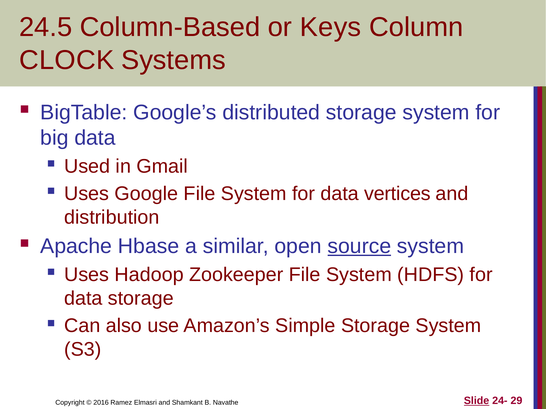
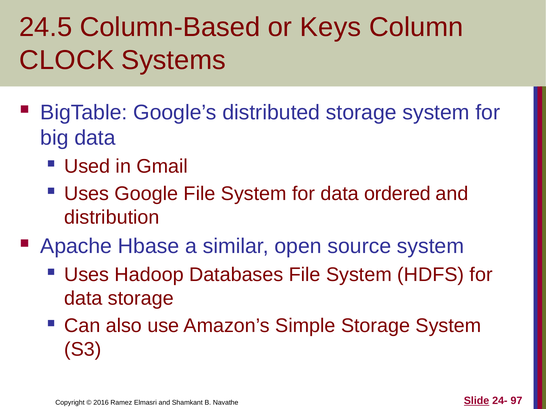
vertices: vertices -> ordered (397, 194)
source underline: present -> none (359, 247)
Zookeeper: Zookeeper -> Databases (236, 275)
29: 29 -> 97 (516, 401)
